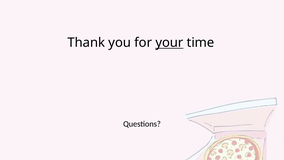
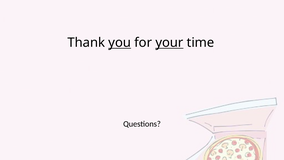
you underline: none -> present (120, 43)
